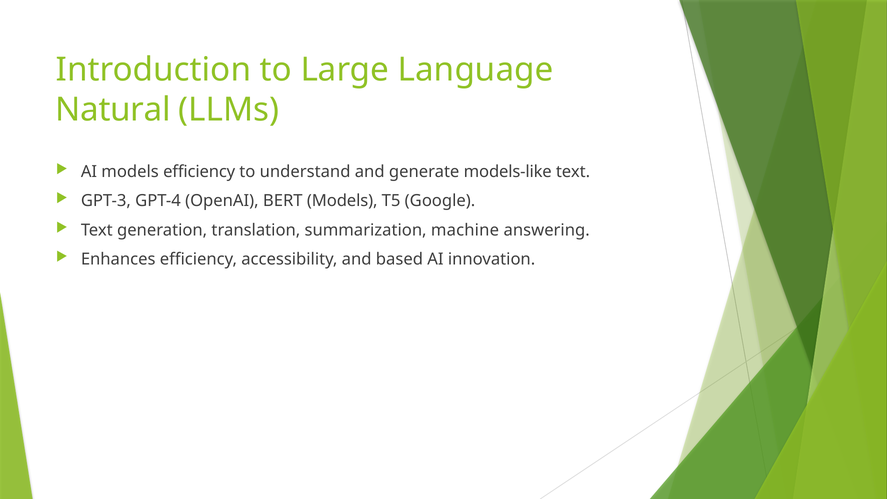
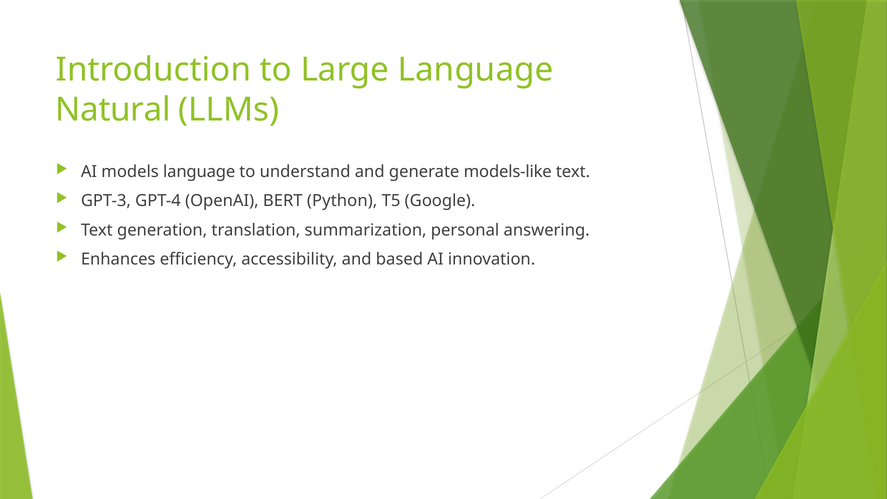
models efficiency: efficiency -> language (199, 172)
BERT Models: Models -> Python (342, 201)
machine: machine -> personal (465, 230)
